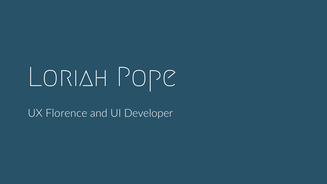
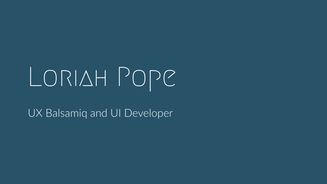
Florence: Florence -> Balsamiq (66, 113)
